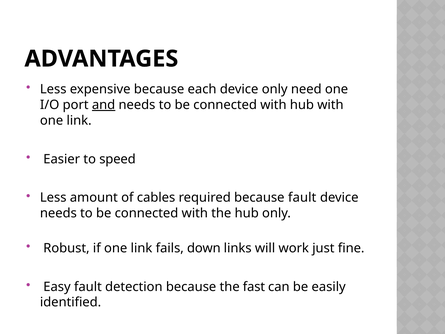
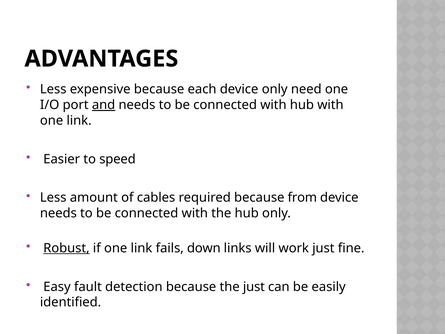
because fault: fault -> from (302, 198)
Robust underline: none -> present (66, 248)
the fast: fast -> just (254, 287)
